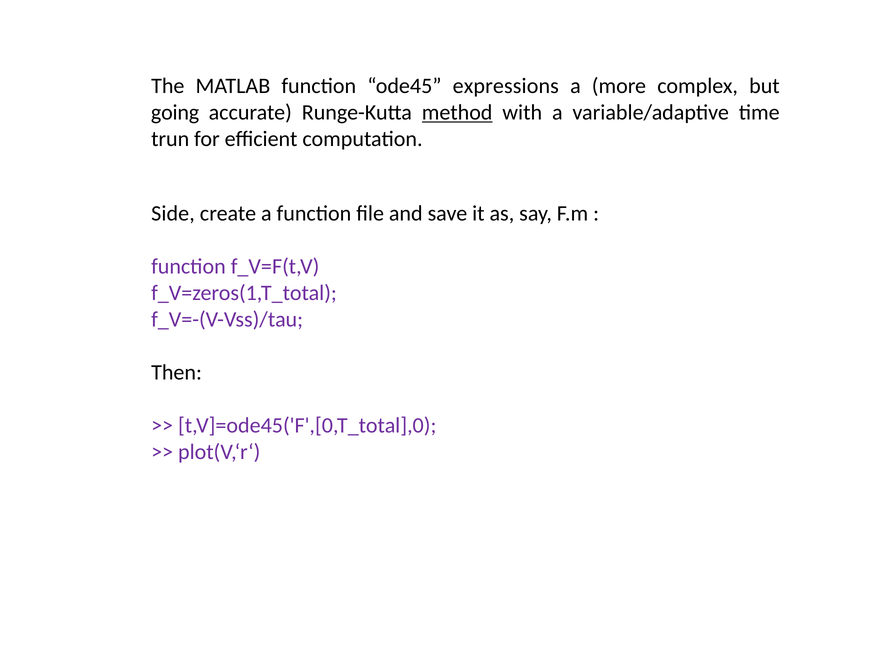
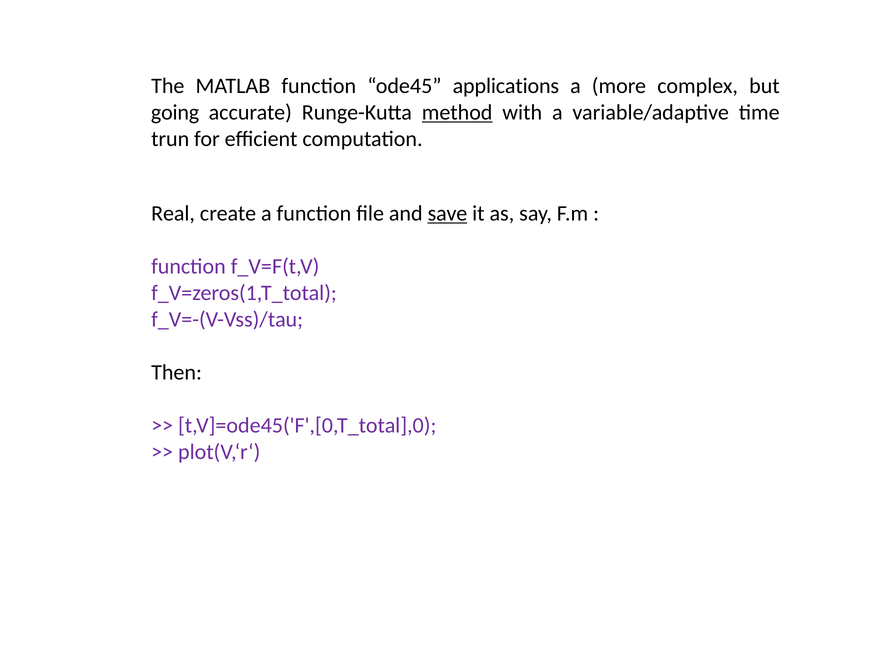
expressions: expressions -> applications (506, 86)
Side: Side -> Real (173, 214)
save underline: none -> present (447, 214)
